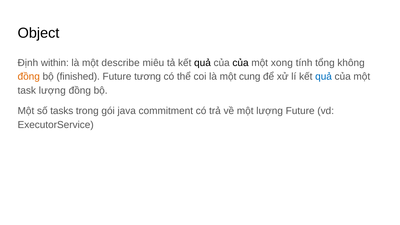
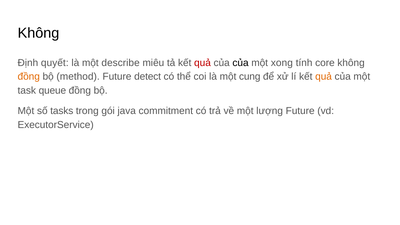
Object: Object -> Không (38, 33)
within: within -> quyết (55, 63)
quả colour: black -> red (203, 63)
tổng: tổng -> core (325, 63)
finished: finished -> method (78, 77)
tương: tương -> detect (148, 77)
quả colour: blue -> orange (324, 77)
task lượng: lượng -> queue (52, 90)
